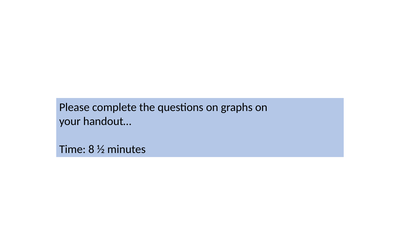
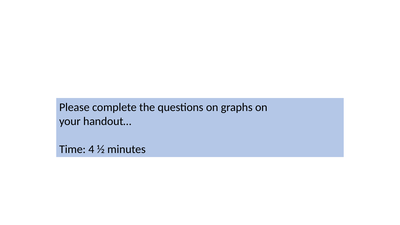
8: 8 -> 4 (91, 149)
